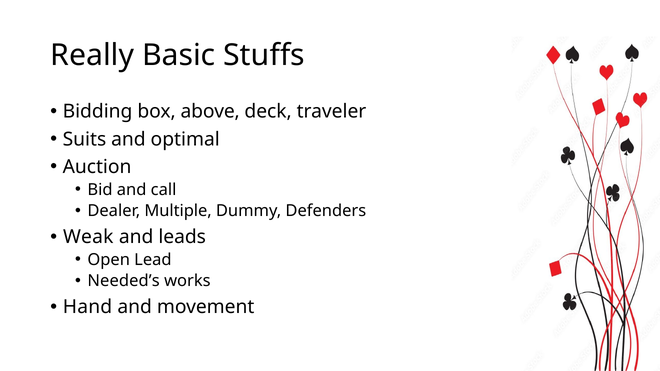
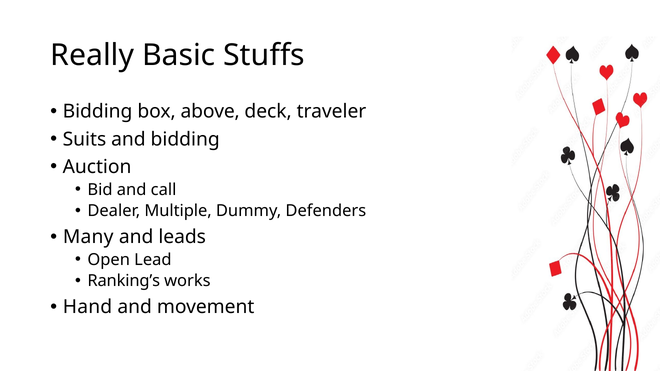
and optimal: optimal -> bidding (185, 139)
Weak: Weak -> Many (88, 237)
Needed’s: Needed’s -> Ranking’s (124, 281)
